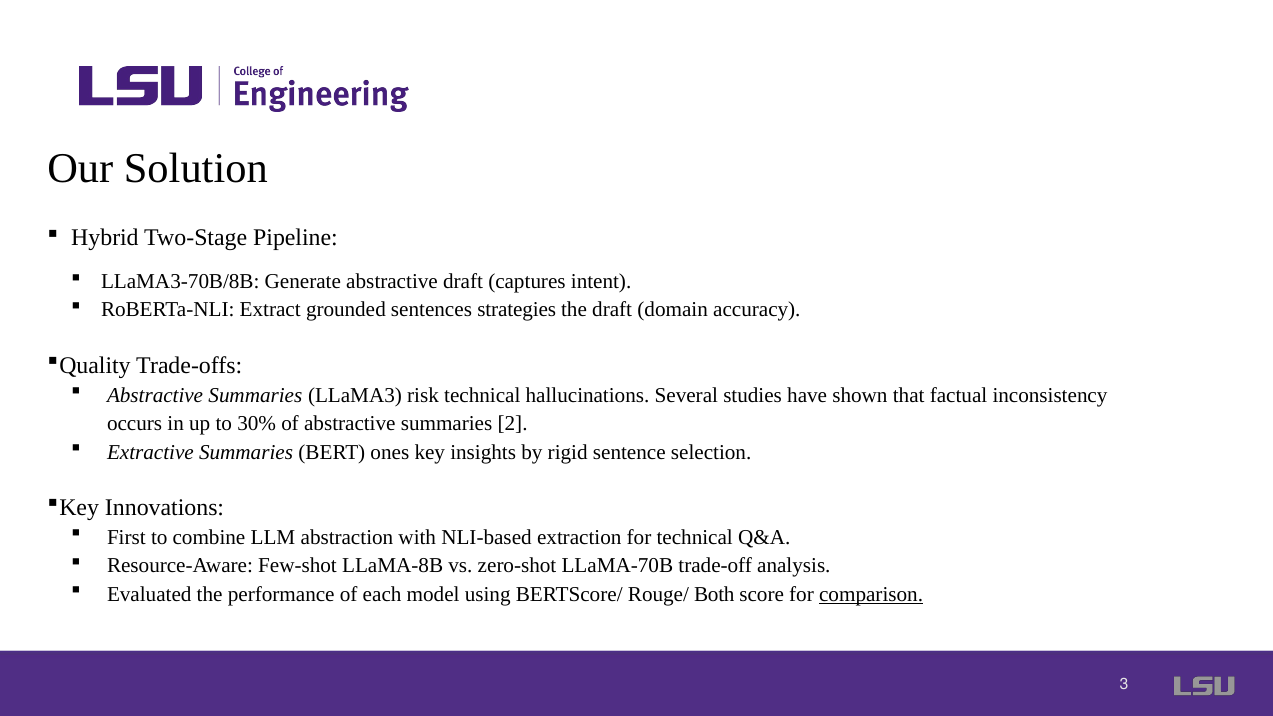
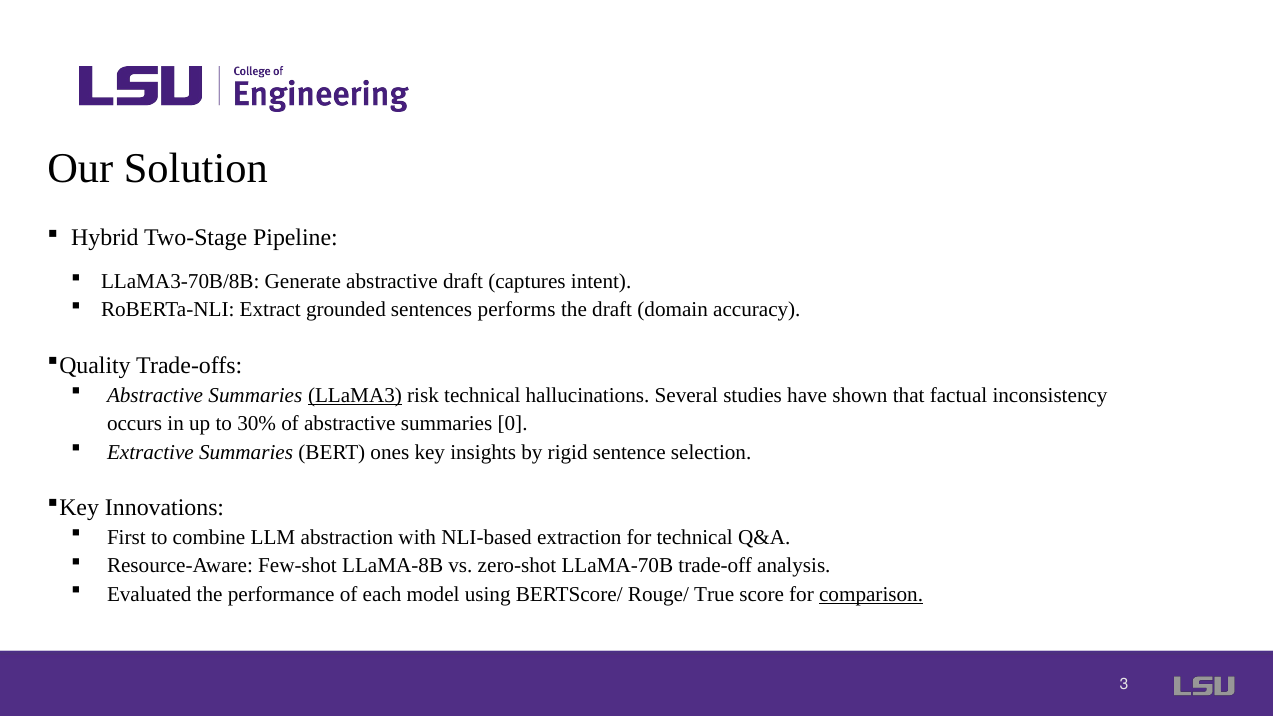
strategies: strategies -> performs (517, 310)
LLaMA3 underline: none -> present (355, 395)
2: 2 -> 0 (513, 424)
Both: Both -> True (714, 594)
